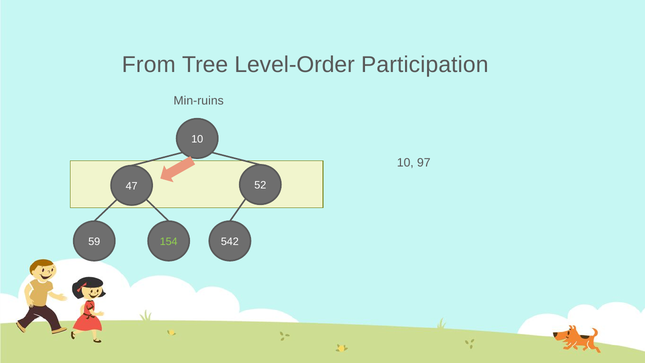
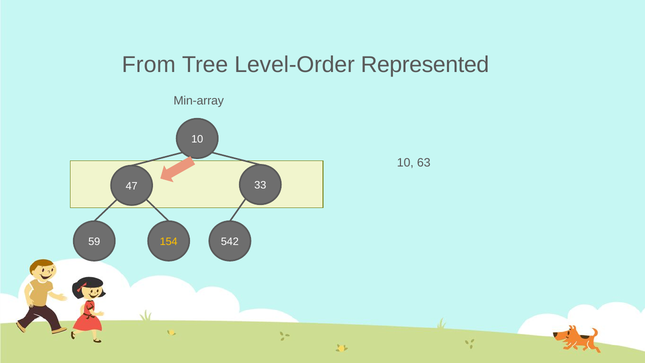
Participation: Participation -> Represented (425, 65)
Min-ruins: Min-ruins -> Min-array (199, 101)
97: 97 -> 63 (424, 163)
52: 52 -> 33 (260, 185)
154 colour: light green -> yellow (169, 242)
